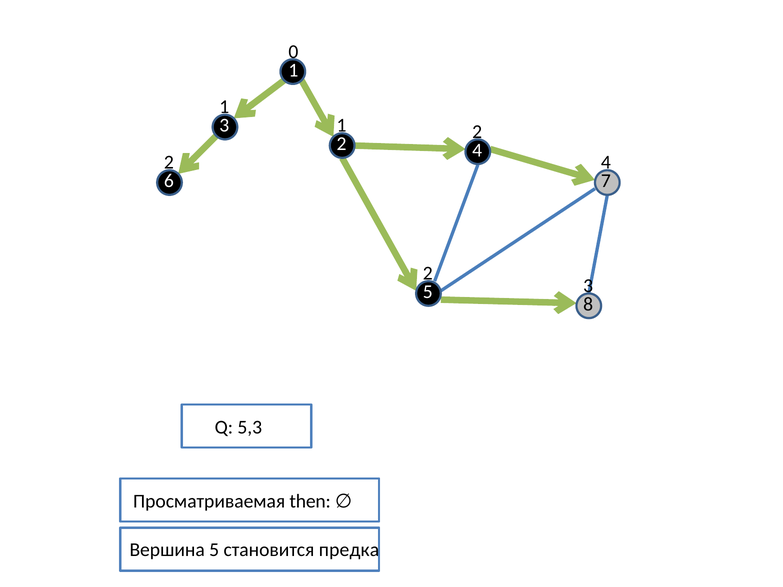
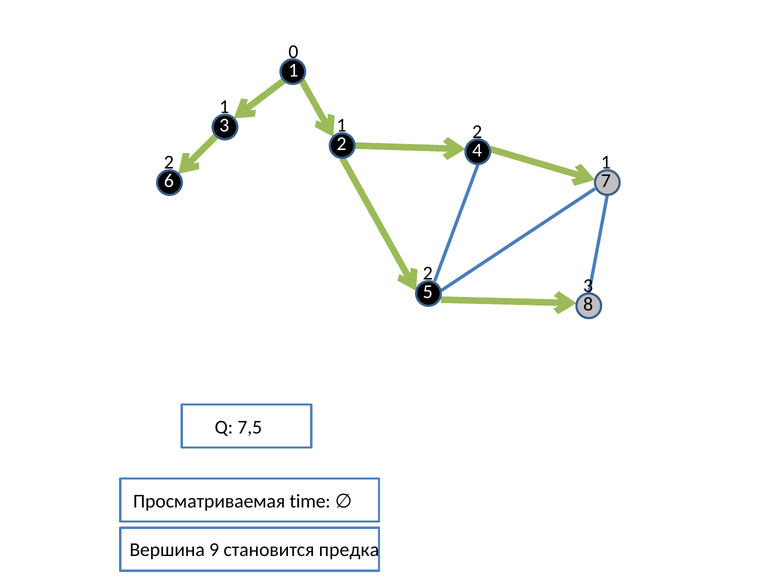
4: 4 -> 1 (606, 163)
5,3: 5,3 -> 7,5 (250, 428)
then: then -> time (310, 502)
Вершина 5: 5 -> 9 (214, 550)
